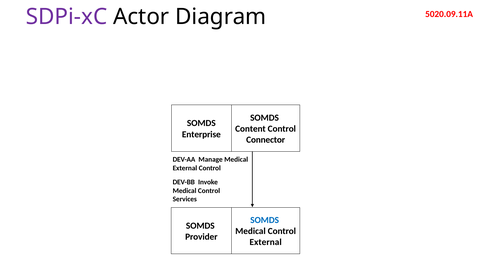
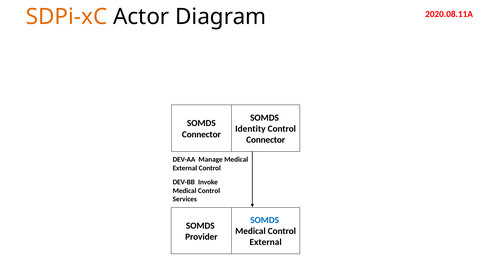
SDPi-xC colour: purple -> orange (66, 17)
5020.09.11A: 5020.09.11A -> 2020.08.11A (449, 14)
Content: Content -> Identity (250, 129)
Enterprise: Enterprise -> Connector (201, 134)
